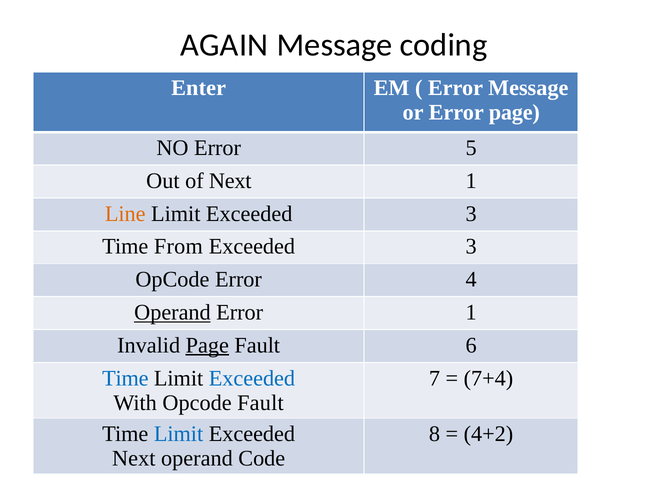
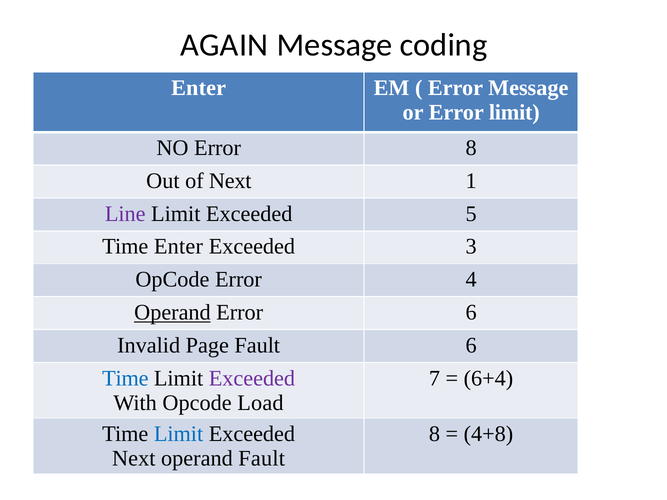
Error page: page -> limit (514, 113)
Error 5: 5 -> 8 (471, 148)
Line colour: orange -> purple (125, 214)
Limit Exceeded 3: 3 -> 5 (471, 214)
Time From: From -> Enter (178, 247)
Error 1: 1 -> 6 (471, 313)
Page underline: present -> none (207, 345)
Exceeded colour: blue -> purple (252, 378)
7+4: 7+4 -> 6+4 (488, 378)
Opcode Fault: Fault -> Load (260, 403)
4+2: 4+2 -> 4+8 (488, 434)
operand Code: Code -> Fault (262, 459)
